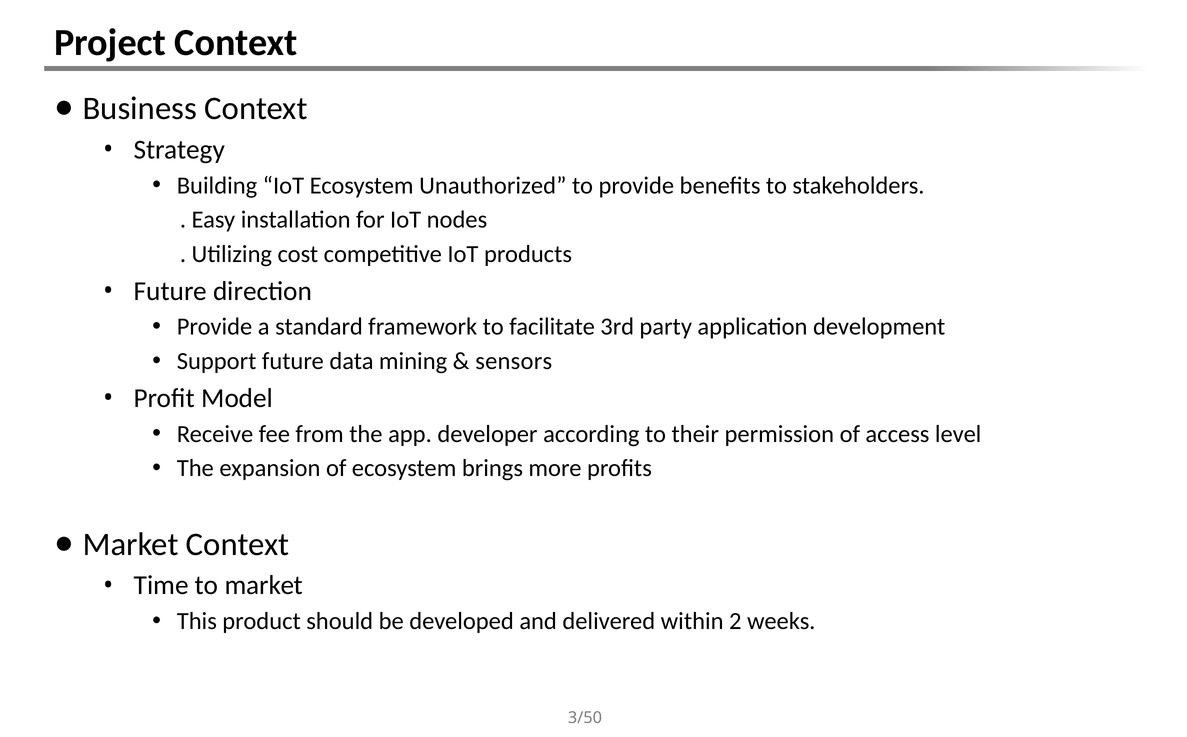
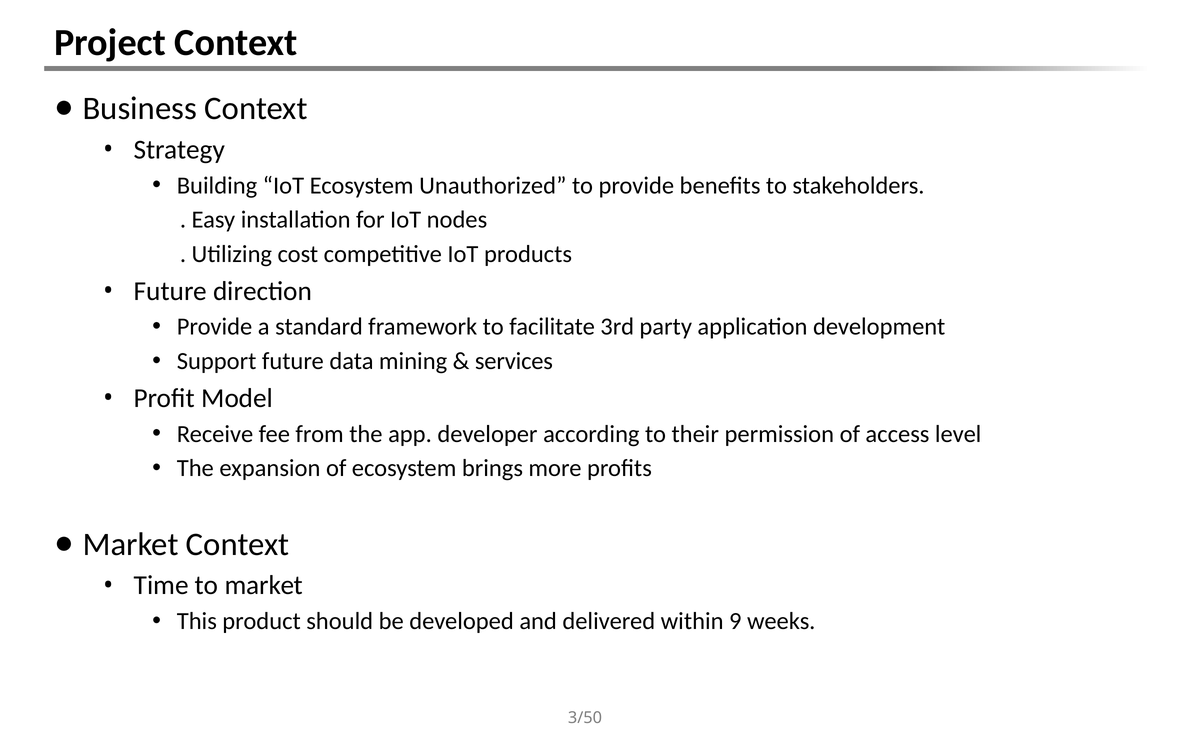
sensors: sensors -> services (514, 361)
2: 2 -> 9 (735, 621)
